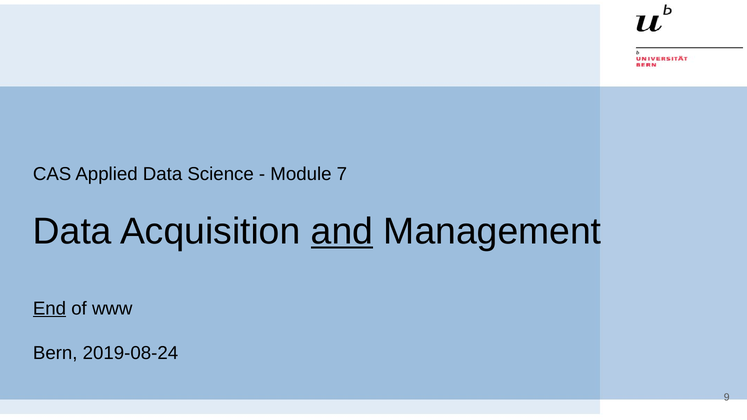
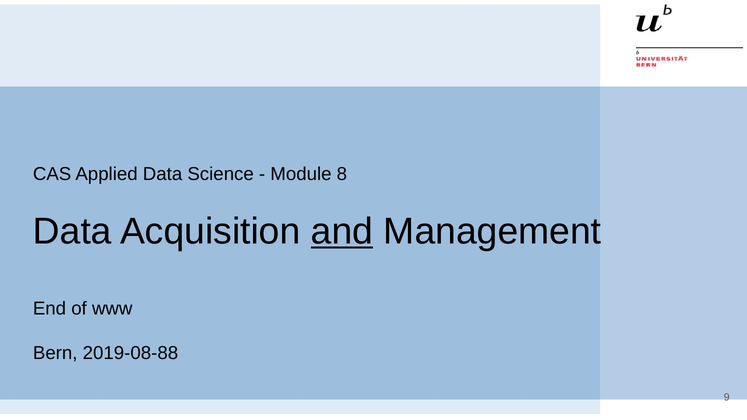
7: 7 -> 8 (342, 174)
End underline: present -> none (50, 309)
2019-08-24: 2019-08-24 -> 2019-08-88 (130, 353)
